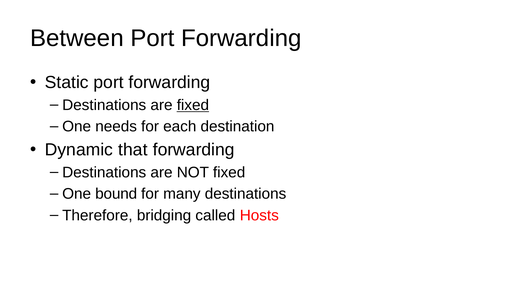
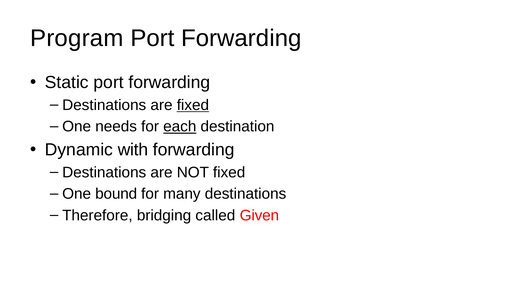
Between: Between -> Program (77, 38)
each underline: none -> present (180, 127)
that: that -> with (133, 150)
Hosts: Hosts -> Given (259, 216)
